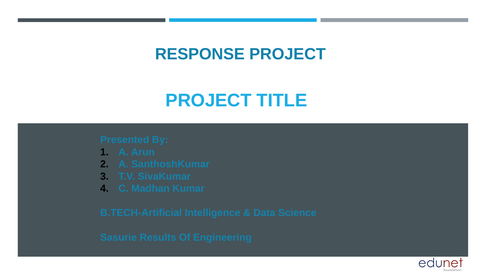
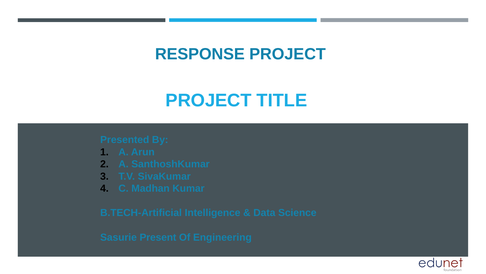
Results: Results -> Present (158, 237)
